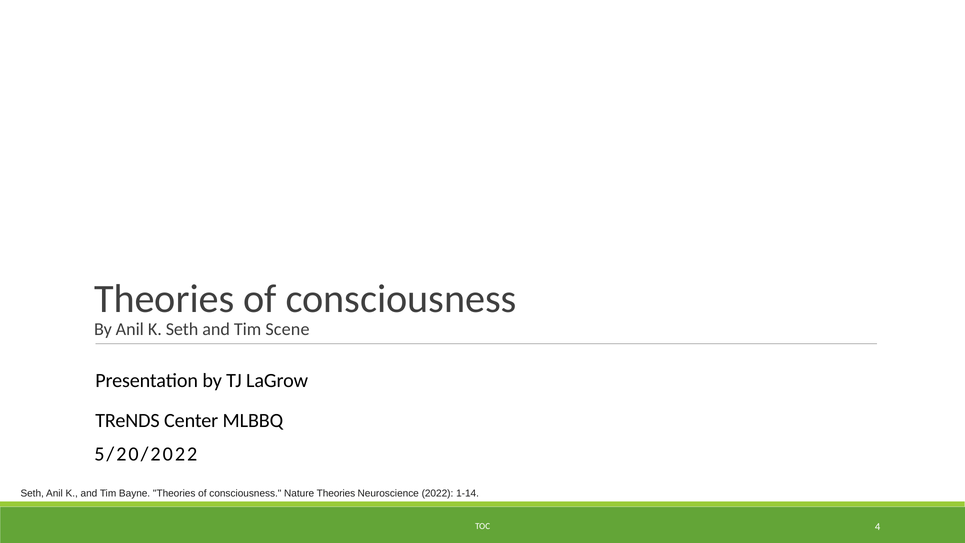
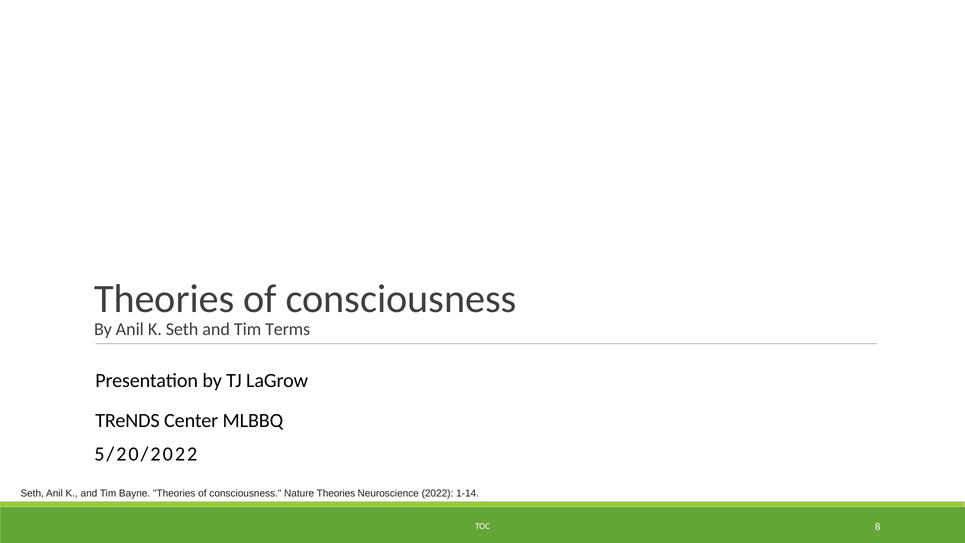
Scene: Scene -> Terms (288, 329)
4: 4 -> 8 (878, 526)
